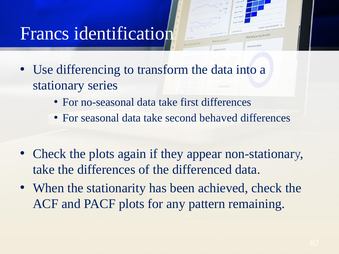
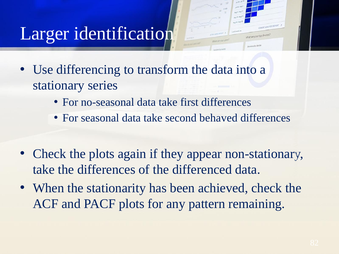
Francs: Francs -> Larger (45, 33)
